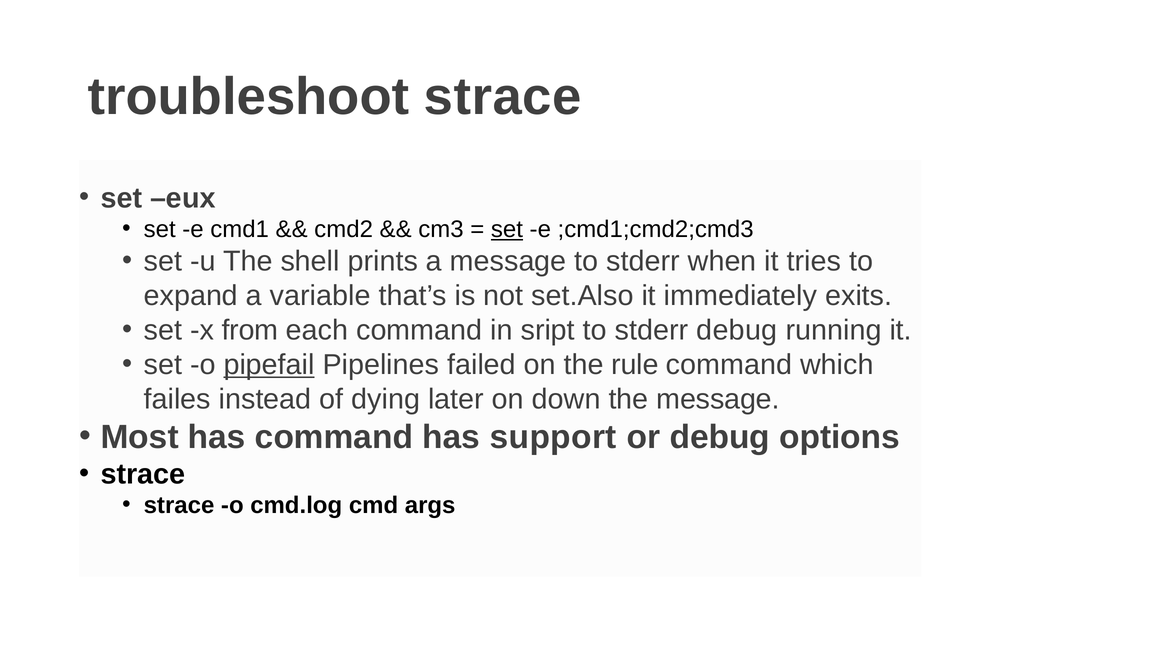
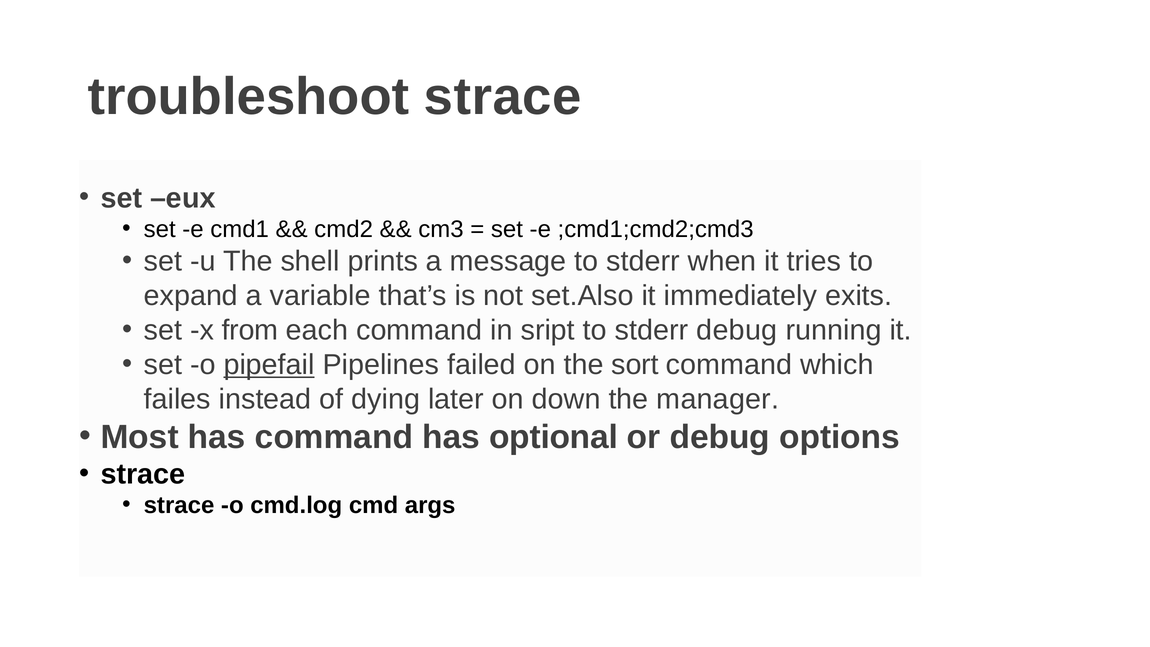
set underline: present -> none (507, 229)
rule: rule -> sort (635, 365)
the message: message -> manager (718, 399)
support: support -> optional (554, 437)
